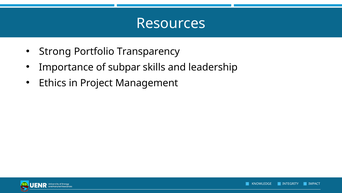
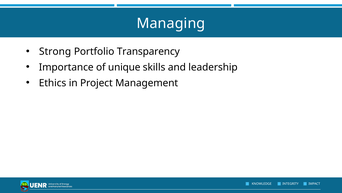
Resources: Resources -> Managing (171, 23)
subpar: subpar -> unique (124, 67)
